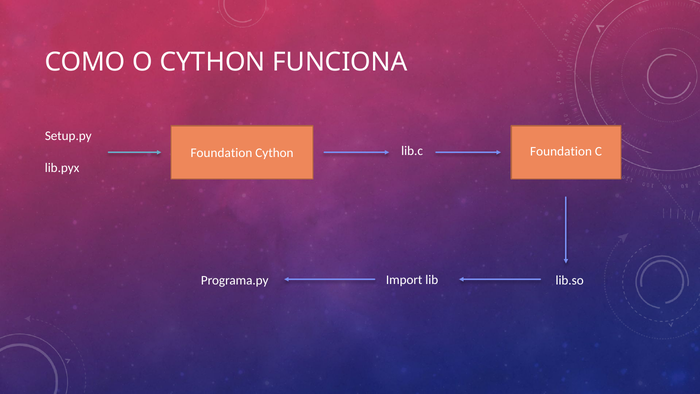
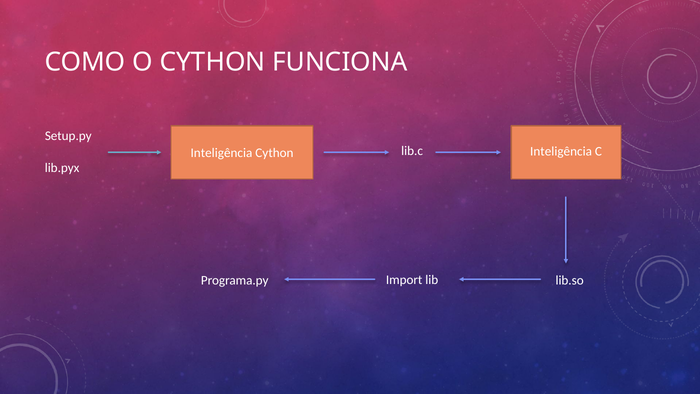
Foundation: Foundation -> Inteligência (221, 153)
Cython Foundation: Foundation -> Inteligência (561, 151)
